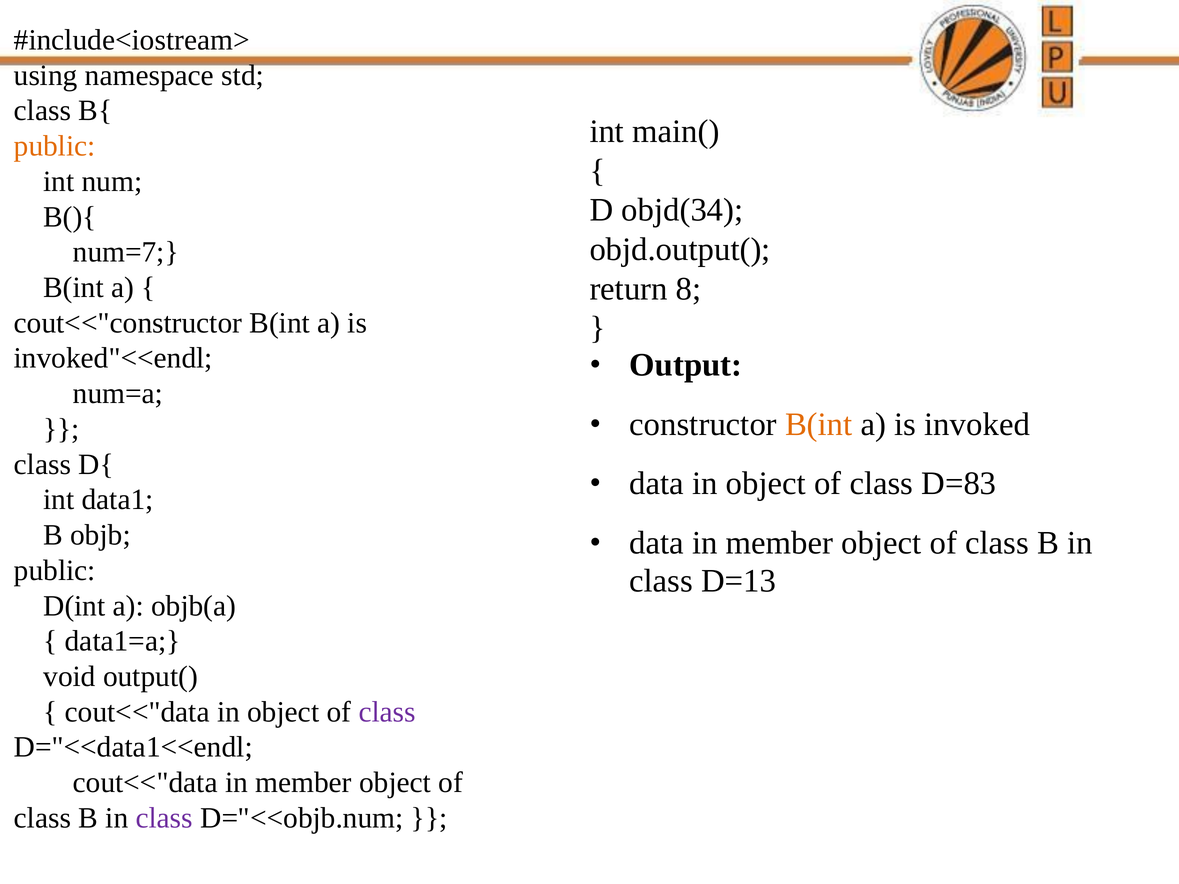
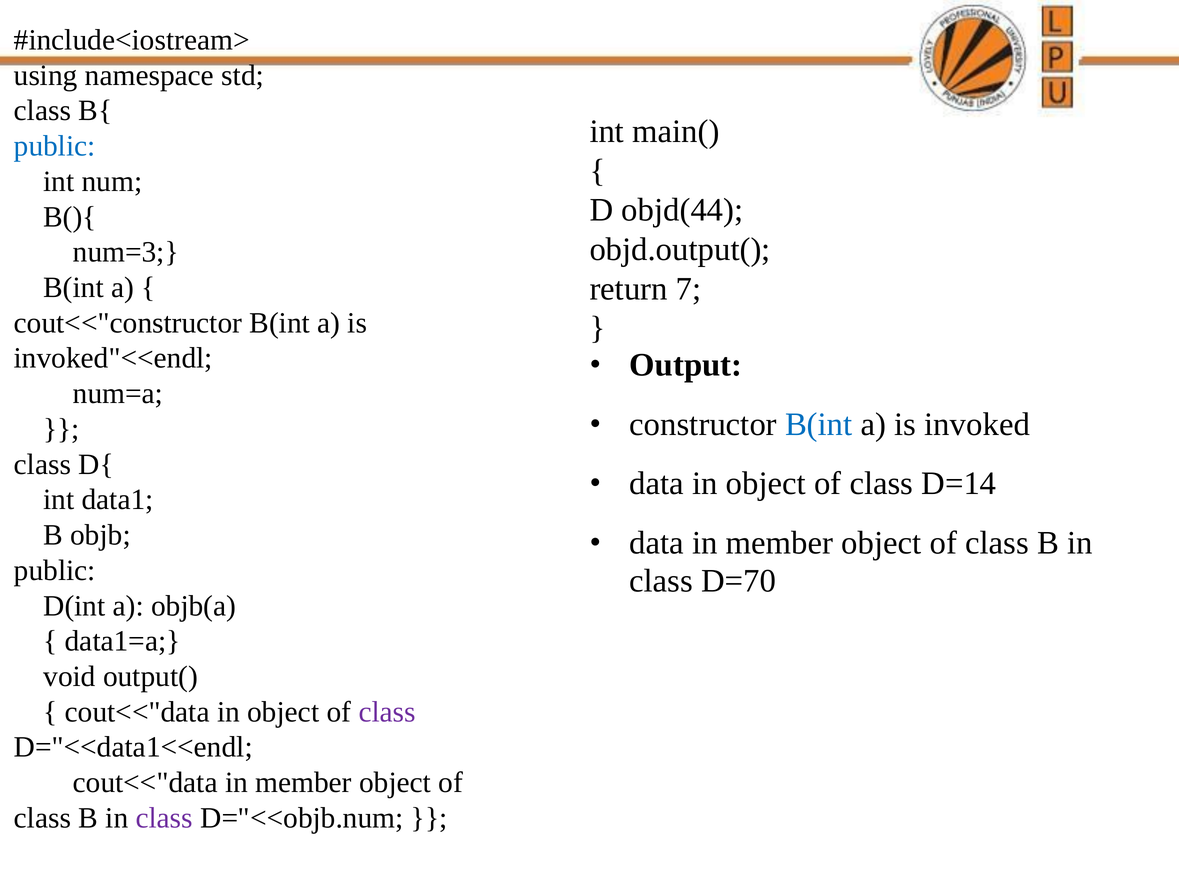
public colour: orange -> blue (55, 146)
objd(34: objd(34 -> objd(44 (682, 210)
num=7: num=7 -> num=3 (126, 252)
8: 8 -> 7 (689, 289)
B(int colour: orange -> blue (819, 424)
D=83: D=83 -> D=14 (959, 484)
D=13: D=13 -> D=70 (739, 581)
